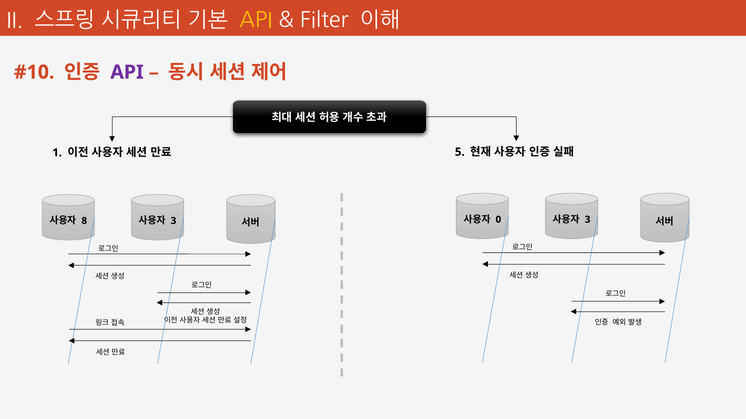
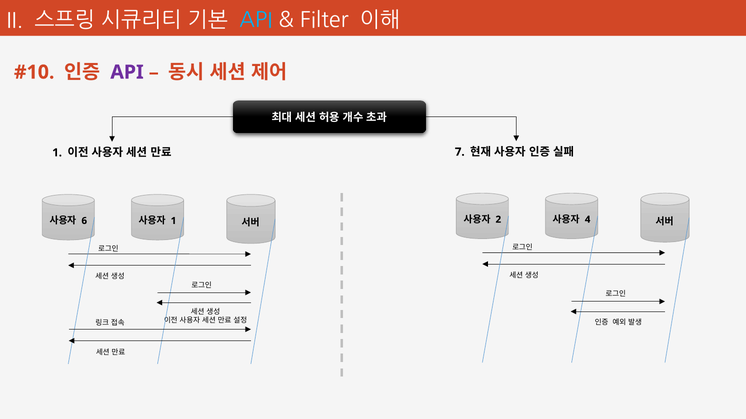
API colour: yellow -> light blue (256, 20)
5: 5 -> 7 (460, 152)
0: 0 -> 2 (498, 220)
3: 3 -> 4 (588, 220)
8: 8 -> 6 (84, 221)
3: 3 -> 1 (174, 221)
